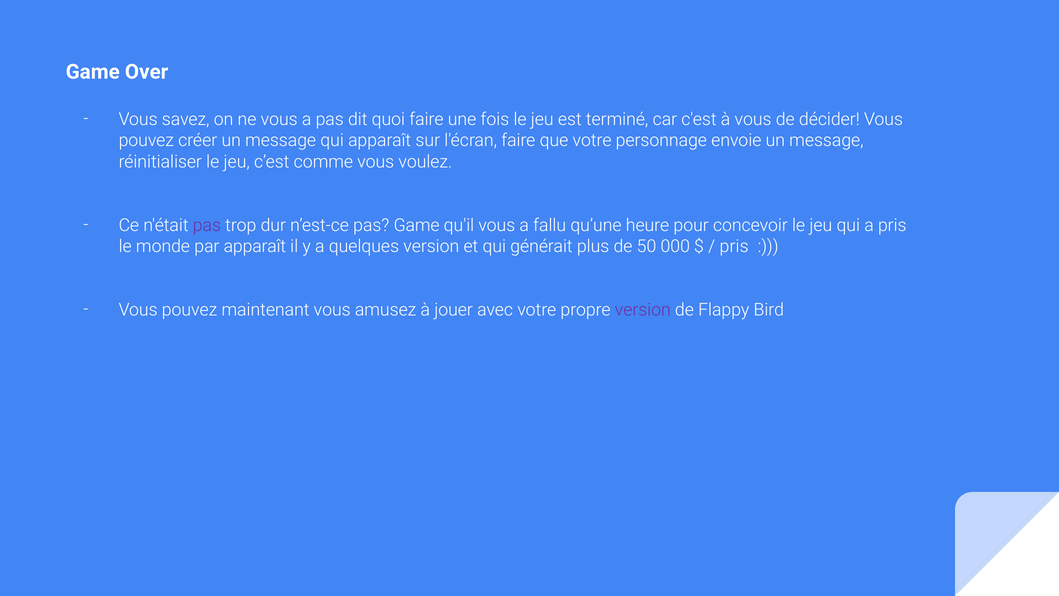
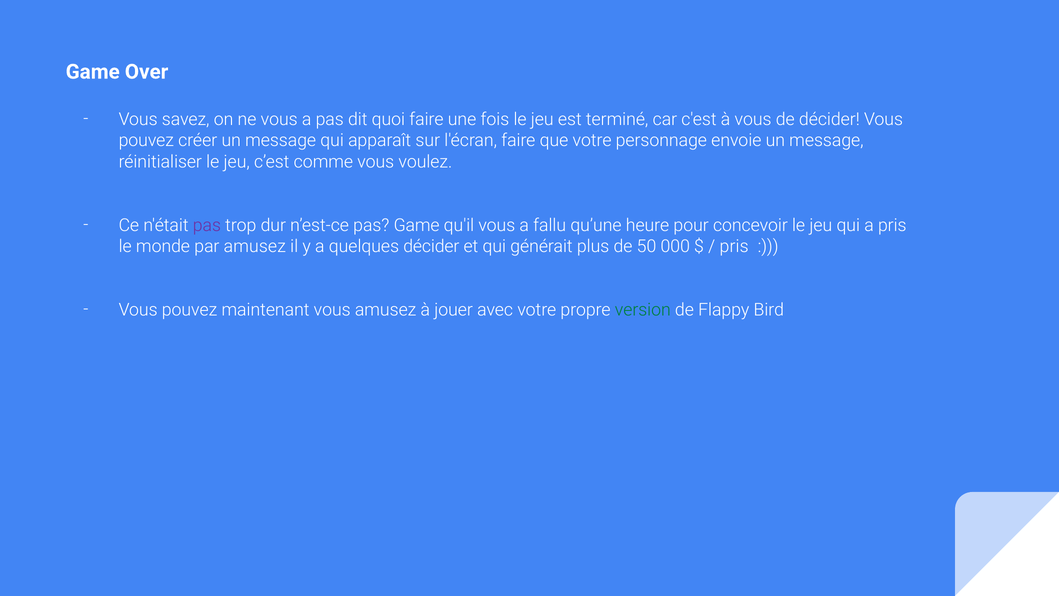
par apparaît: apparaît -> amusez (255, 246)
quelques version: version -> décider (431, 246)
version colour: purple -> green (643, 310)
